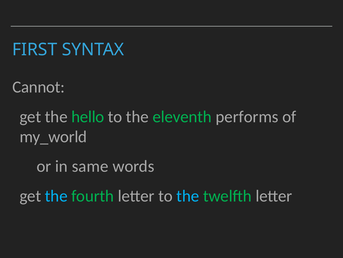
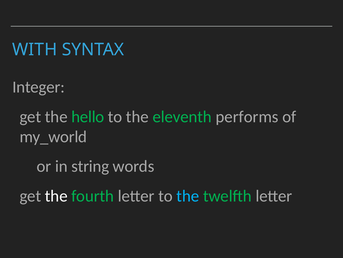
FIRST: FIRST -> WITH (35, 50)
Cannot: Cannot -> Integer (39, 87)
same: same -> string (90, 166)
the colour: light blue -> white (56, 195)
